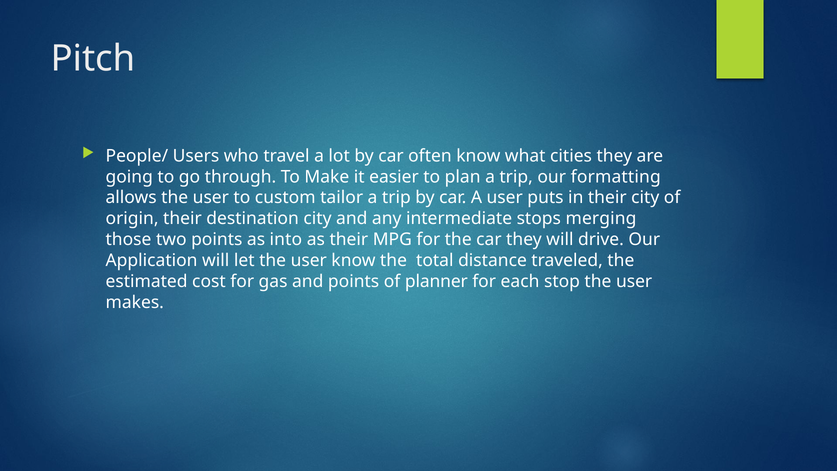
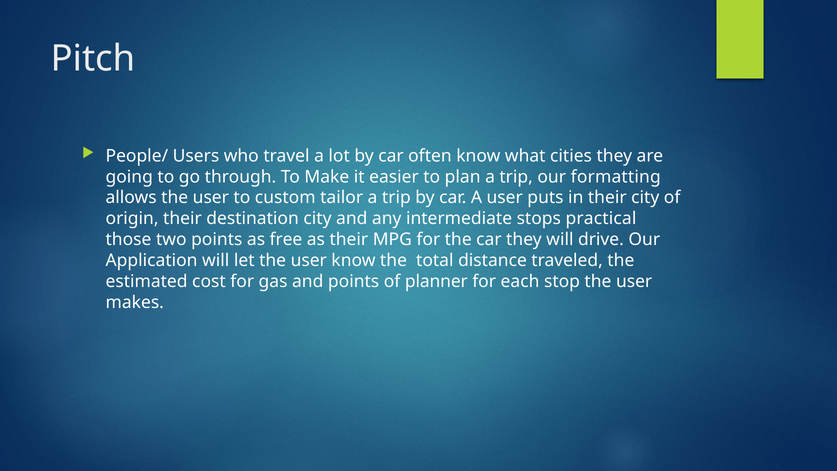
merging: merging -> practical (601, 219)
into: into -> free (286, 240)
